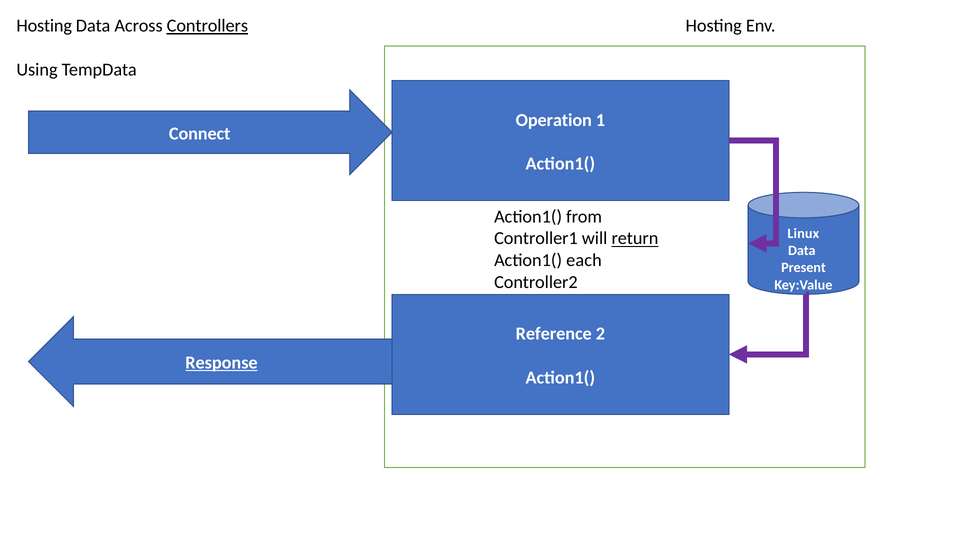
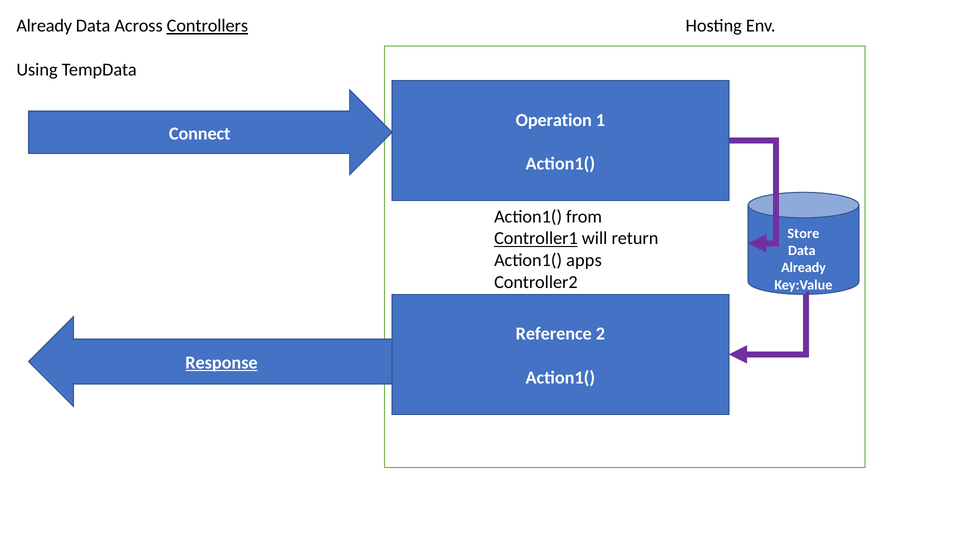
Hosting: Hosting -> Already (44, 26)
Linux: Linux -> Store (803, 234)
Controller1 underline: none -> present (536, 238)
return underline: present -> none (635, 238)
each: each -> apps (584, 260)
Present: Present -> Already (804, 268)
